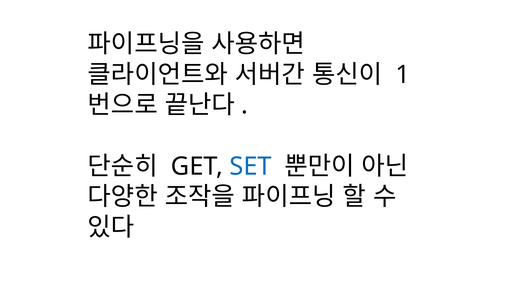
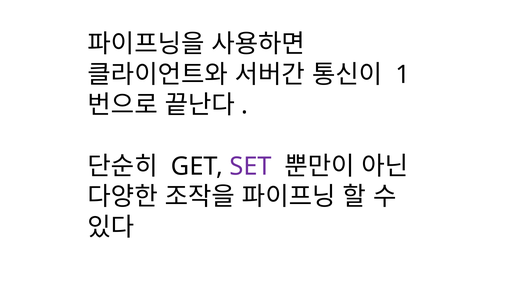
SET colour: blue -> purple (251, 166)
